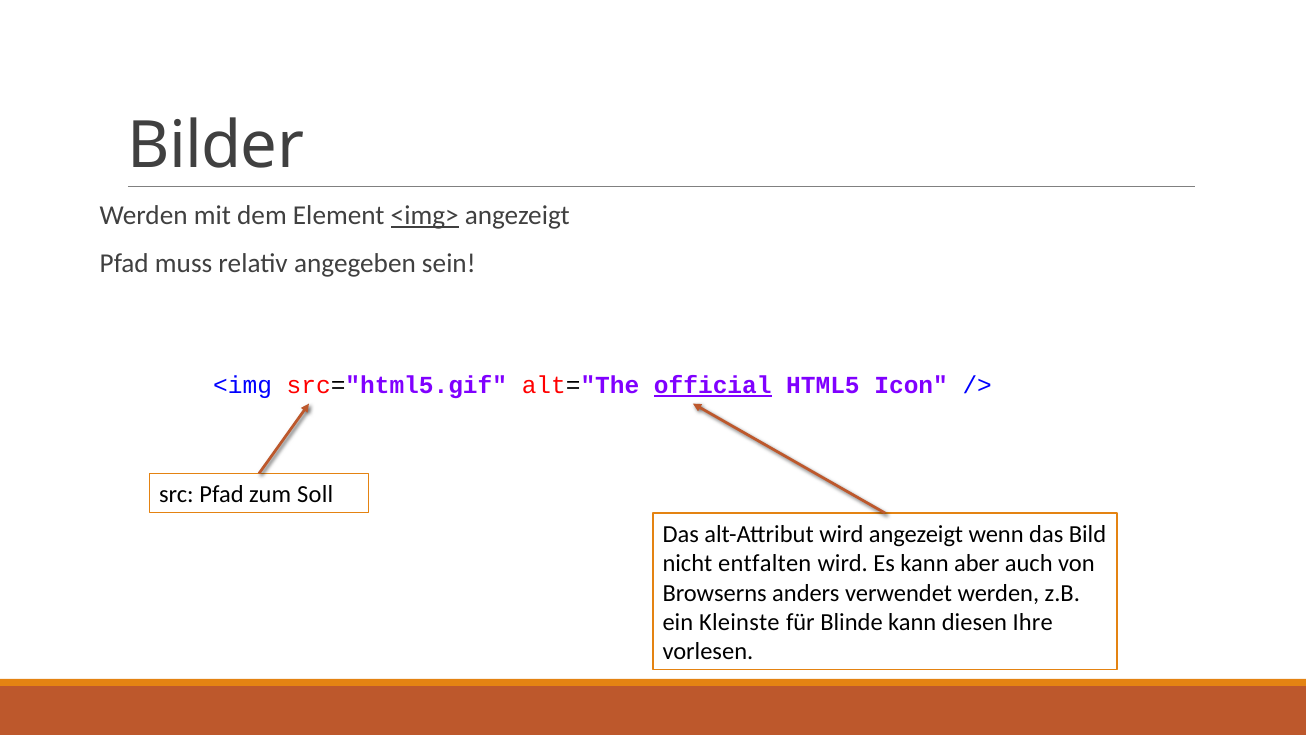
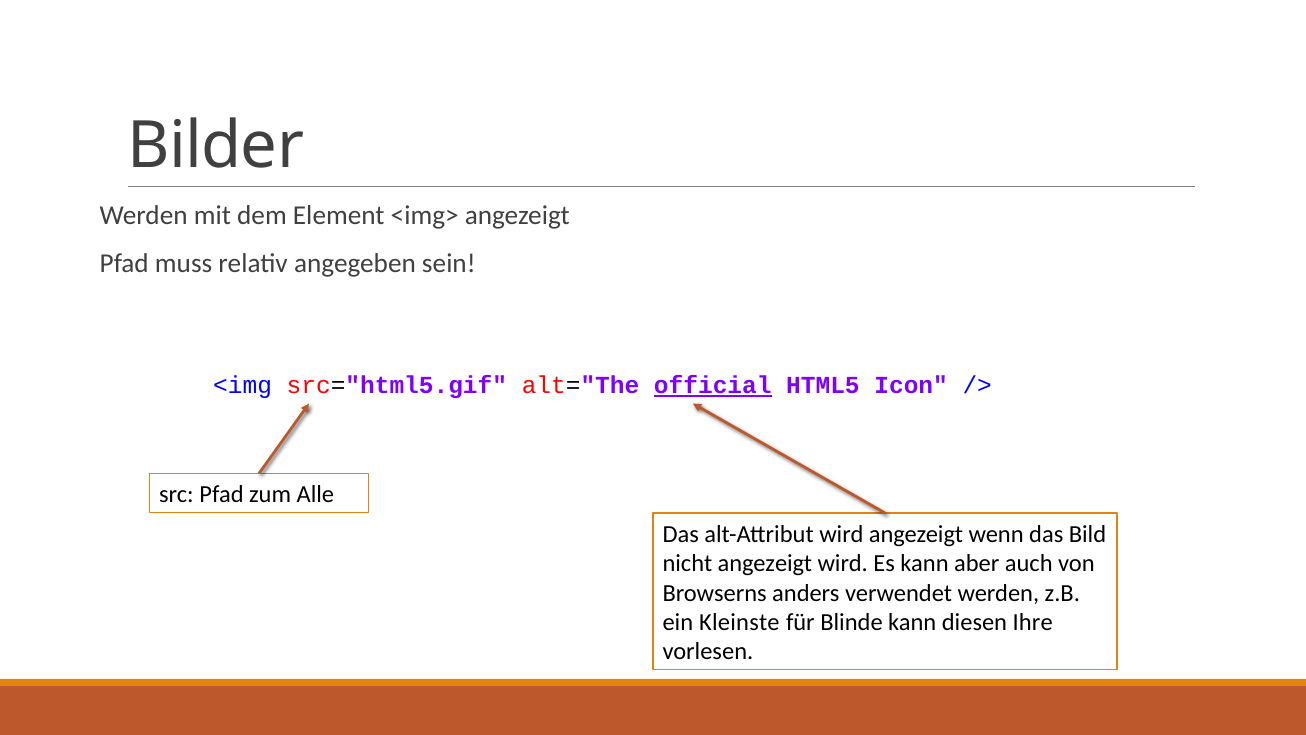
<img> underline: present -> none (425, 215)
Soll: Soll -> Alle (315, 494)
nicht entfalten: entfalten -> angezeigt (765, 563)
